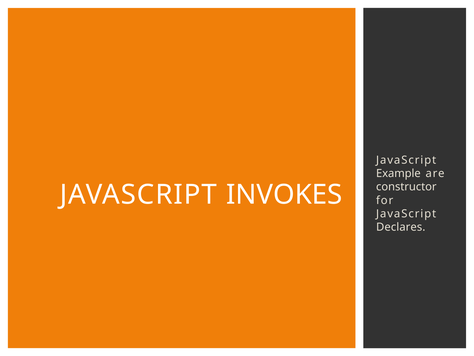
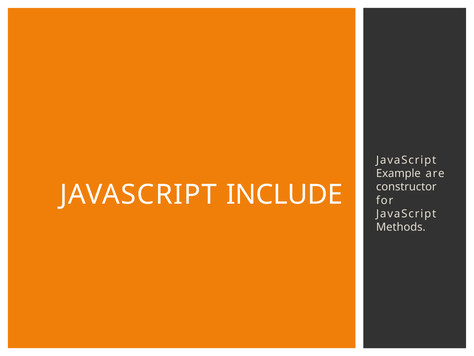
INVOKES: INVOKES -> INCLUDE (284, 195)
Declares: Declares -> Methods (401, 227)
